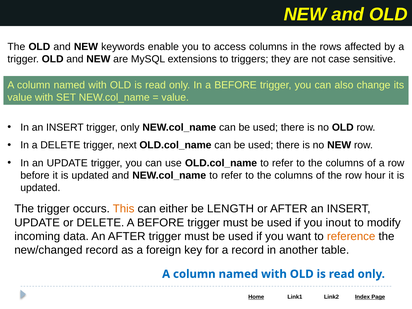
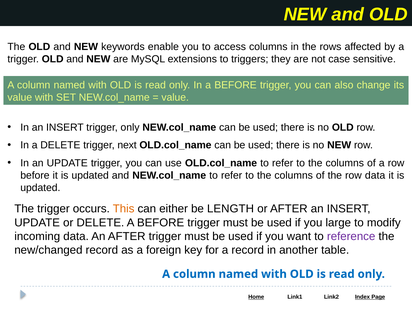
row hour: hour -> data (375, 175)
inout: inout -> large (338, 223)
reference colour: orange -> purple (351, 236)
